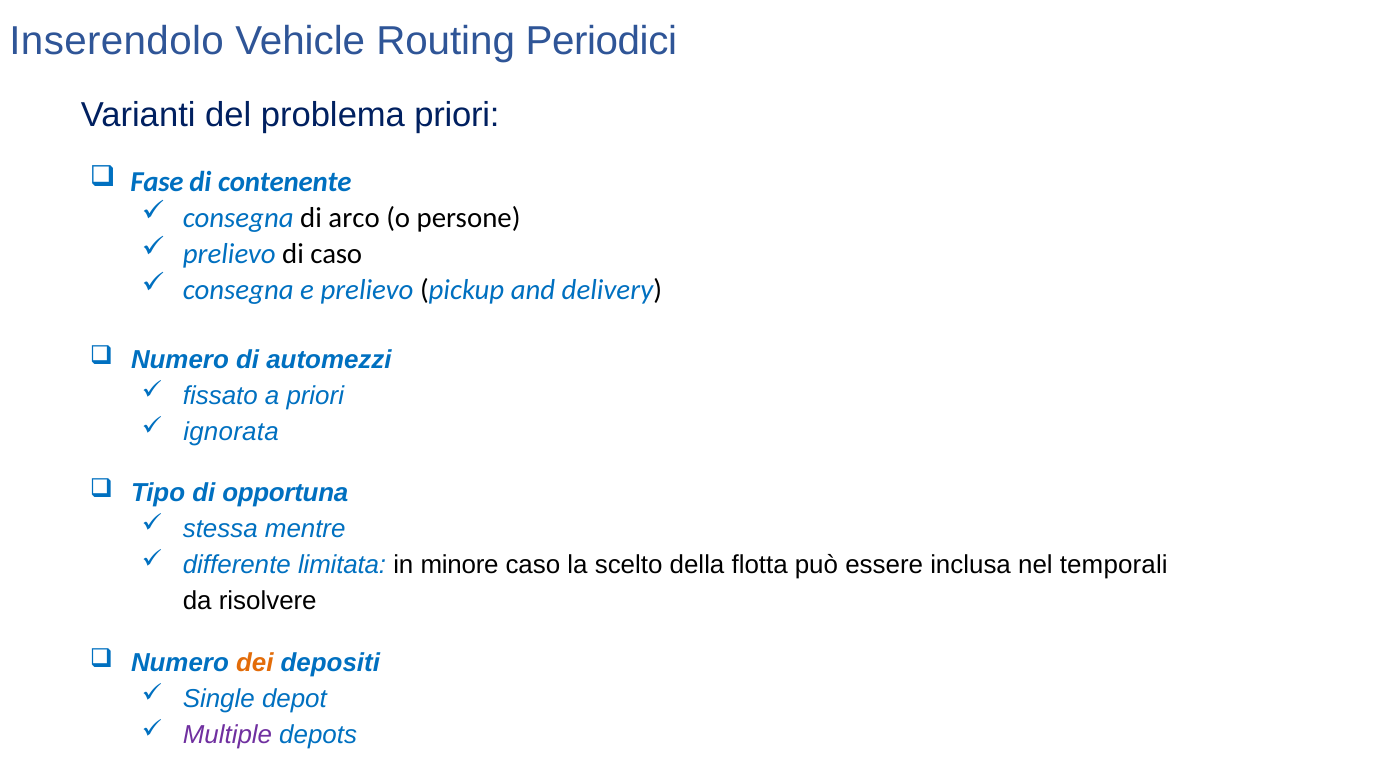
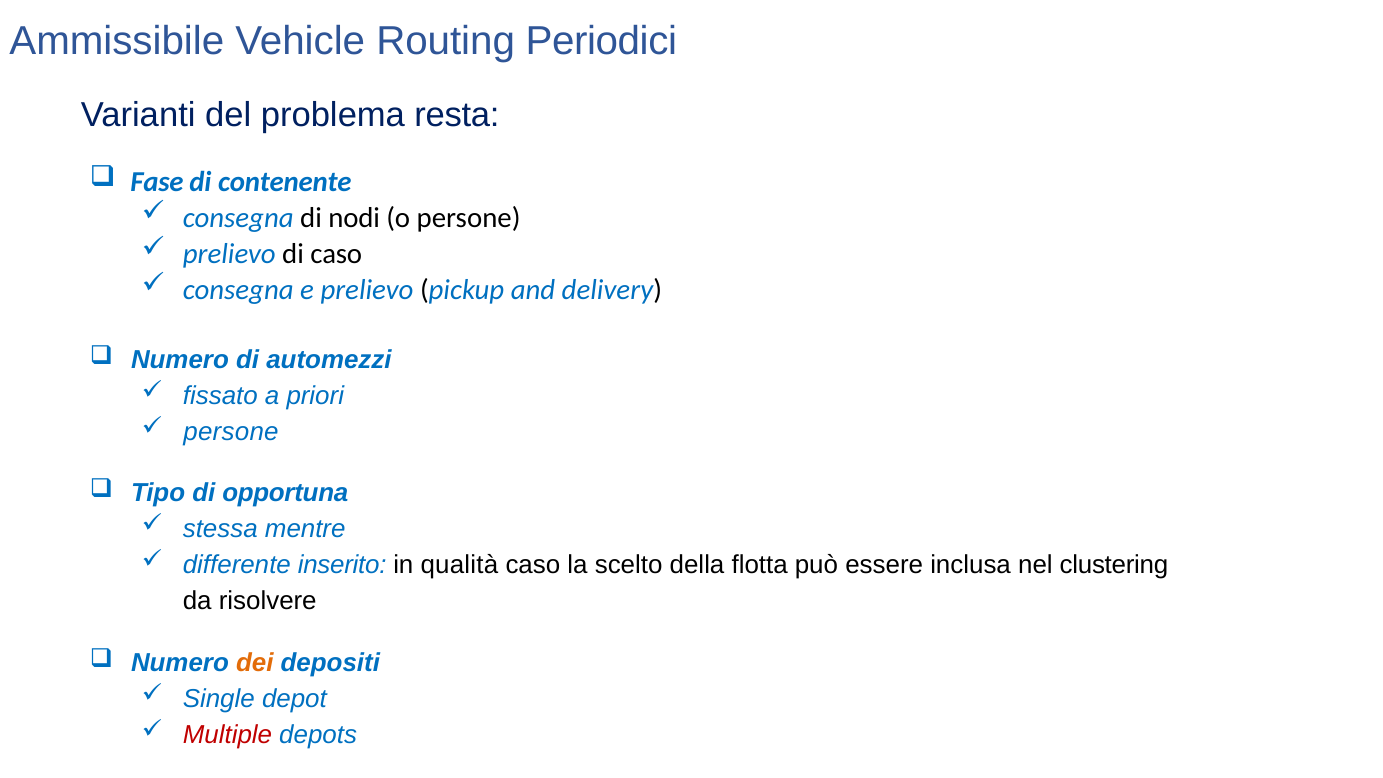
Inserendolo: Inserendolo -> Ammissibile (117, 41)
problema priori: priori -> resta (457, 115)
arco: arco -> nodi (354, 218)
ignorata: ignorata -> persone (231, 432)
limitata: limitata -> inserito (342, 565)
minore: minore -> qualità (459, 565)
temporali: temporali -> clustering (1114, 565)
Multiple colour: purple -> red (228, 735)
